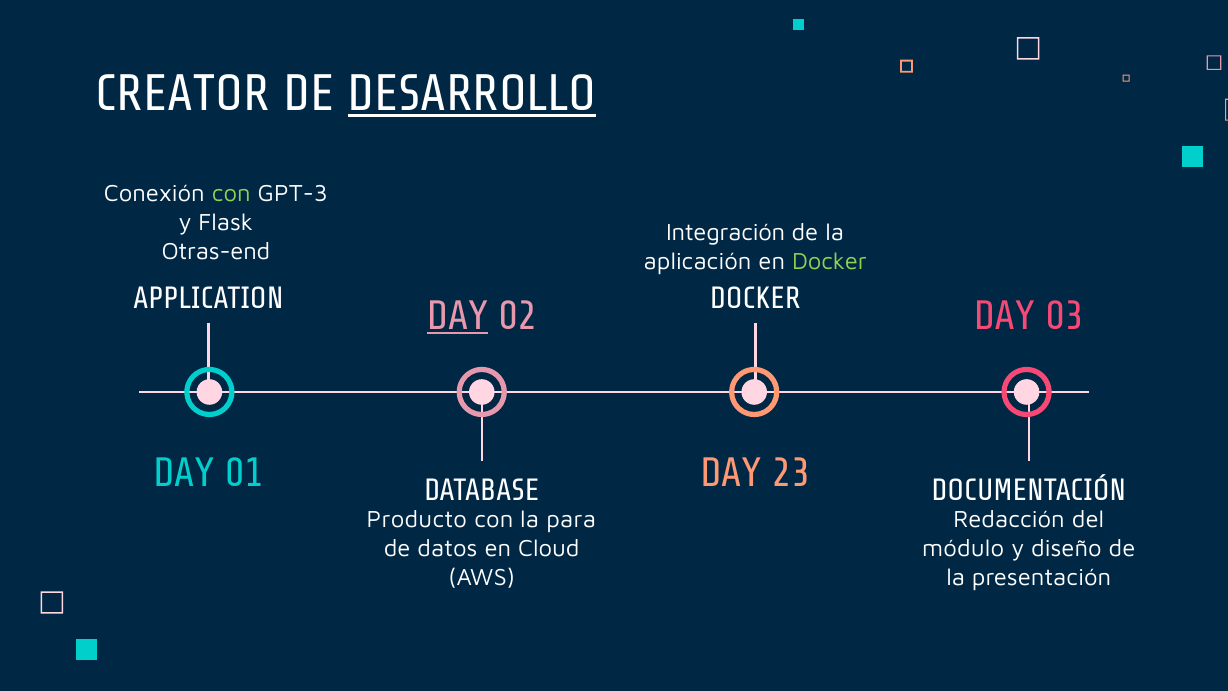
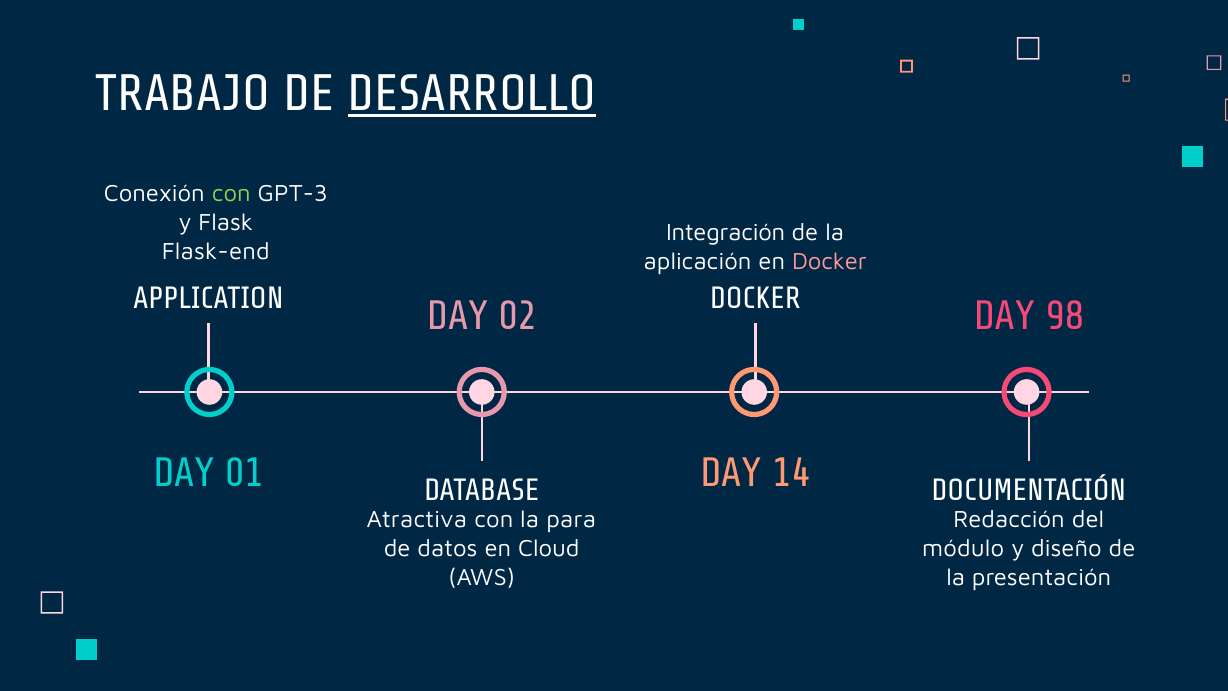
CREATOR: CREATOR -> TRABAJO (183, 93)
Otras-end: Otras-end -> Flask-end (216, 251)
Docker colour: light green -> pink (829, 262)
DAY underline: present -> none (457, 315)
03: 03 -> 98 (1065, 315)
23: 23 -> 14 (791, 472)
Producto: Producto -> Atractiva (417, 520)
